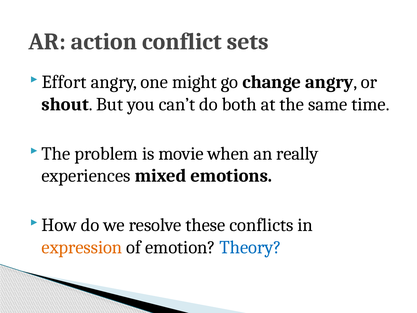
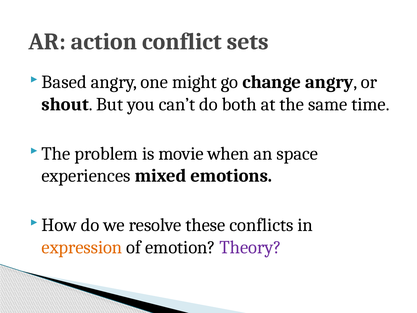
Effort: Effort -> Based (64, 82)
really: really -> space (297, 153)
Theory colour: blue -> purple (250, 247)
